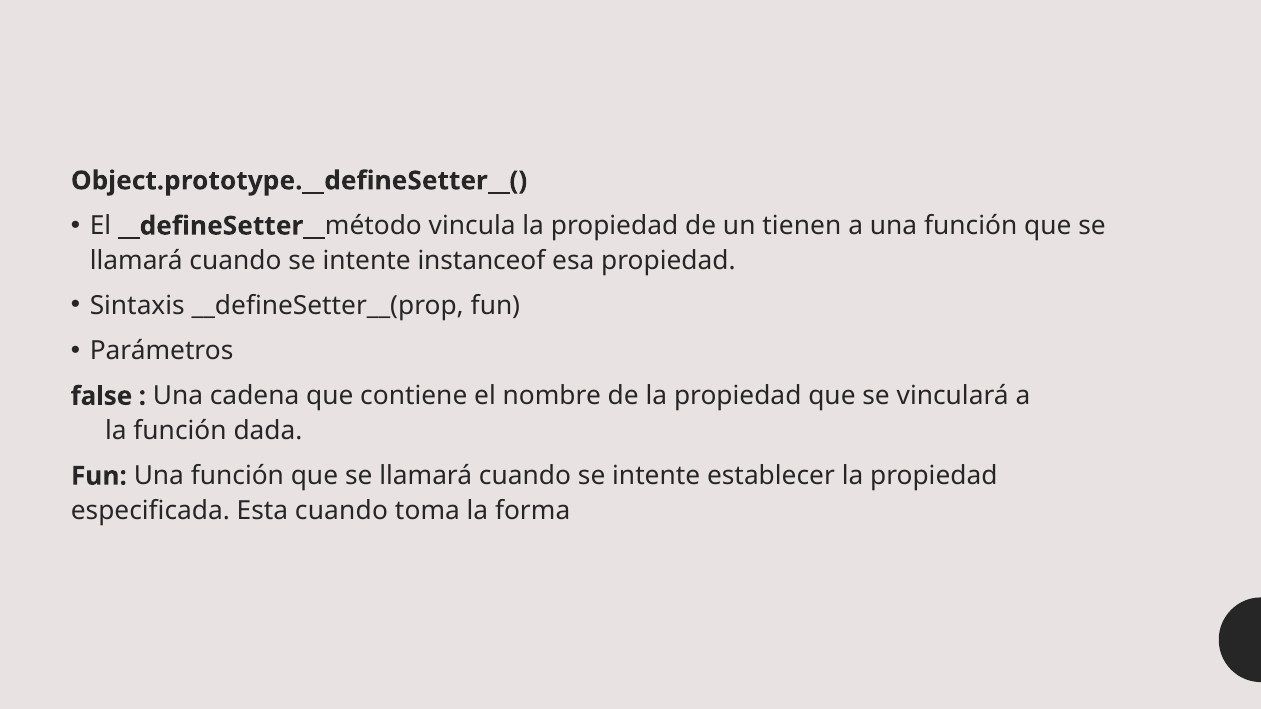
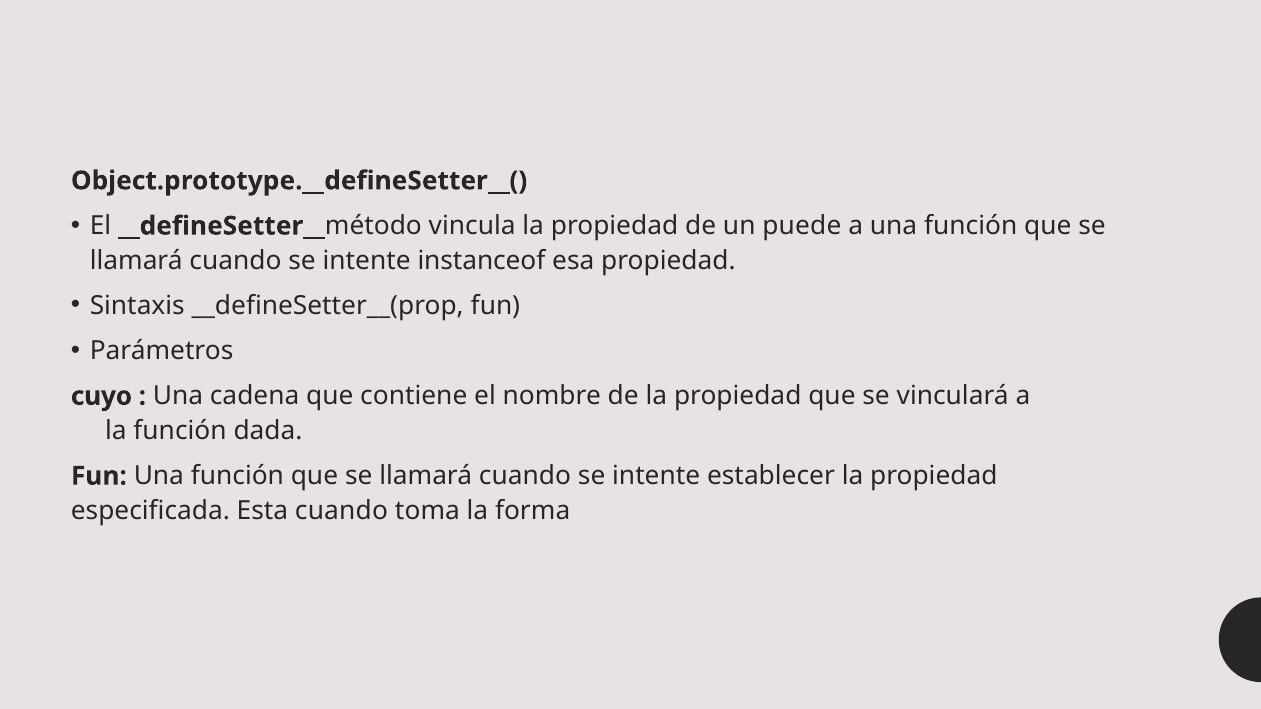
tienen: tienen -> puede (802, 226)
false: false -> cuyo (101, 396)
